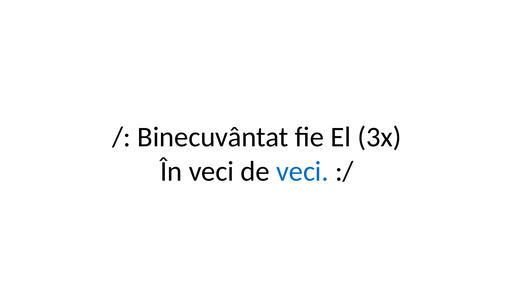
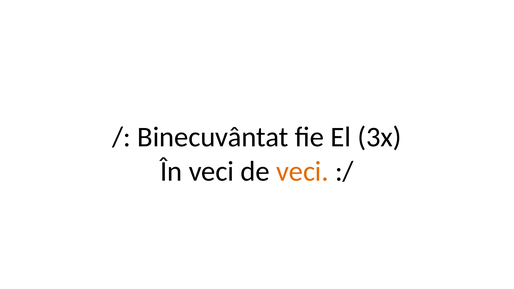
veci colour: blue -> orange (302, 171)
